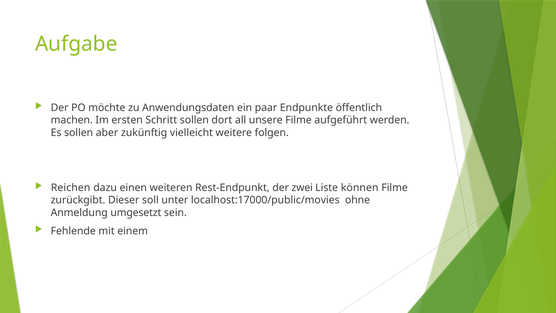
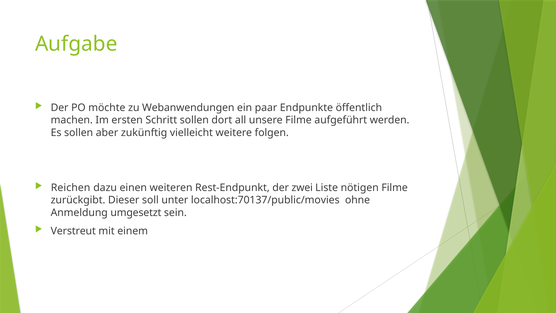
Anwendungsdaten: Anwendungsdaten -> Webanwendungen (188, 108)
können: können -> nötigen (360, 188)
localhost:17000/public/movies: localhost:17000/public/movies -> localhost:70137/public/movies (265, 200)
Fehlende: Fehlende -> Verstreut (73, 231)
